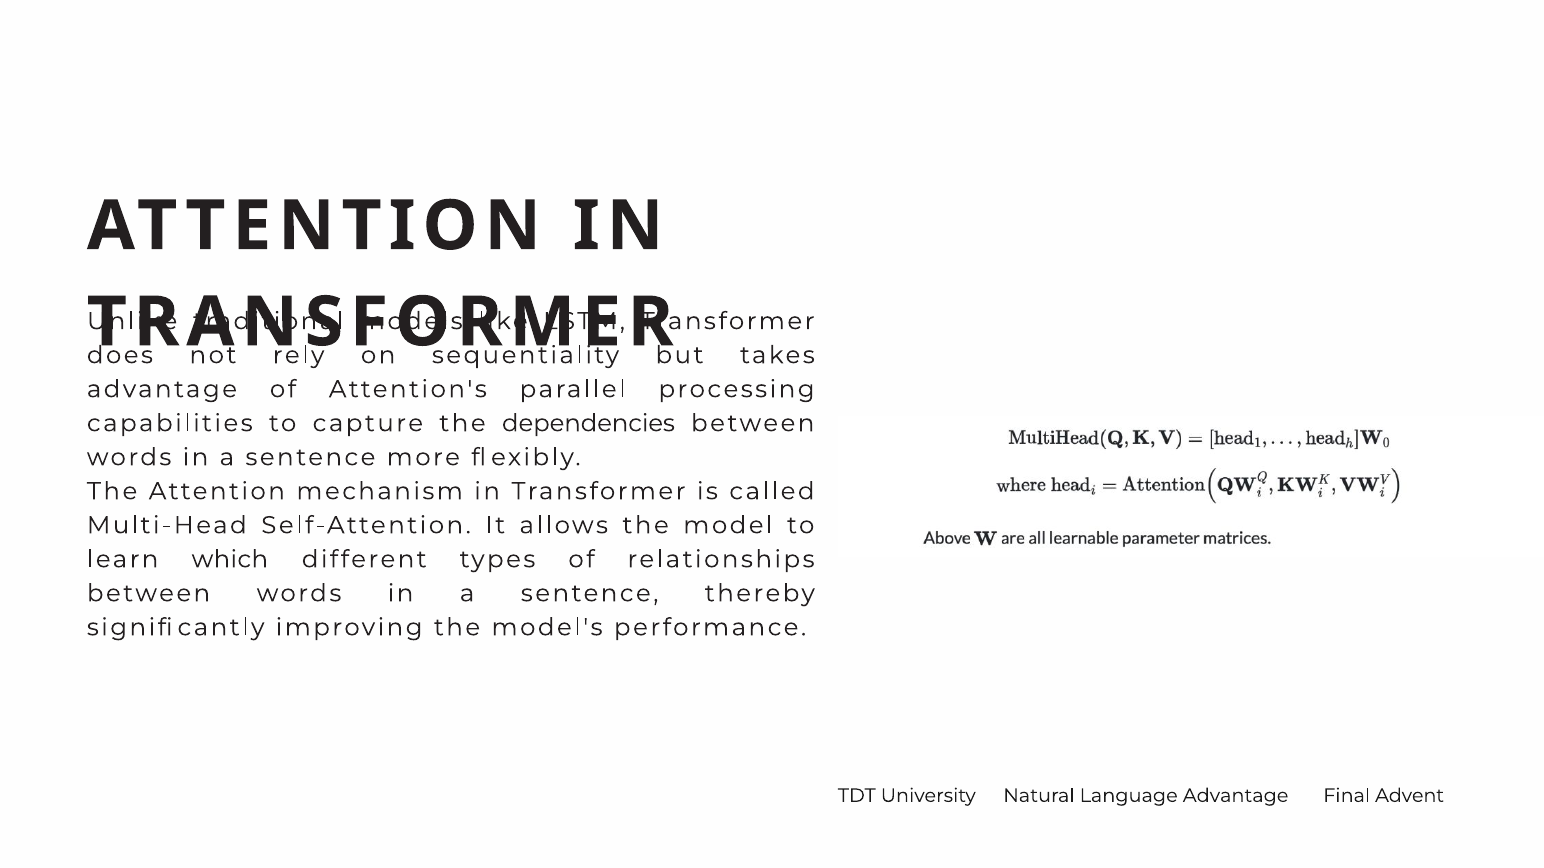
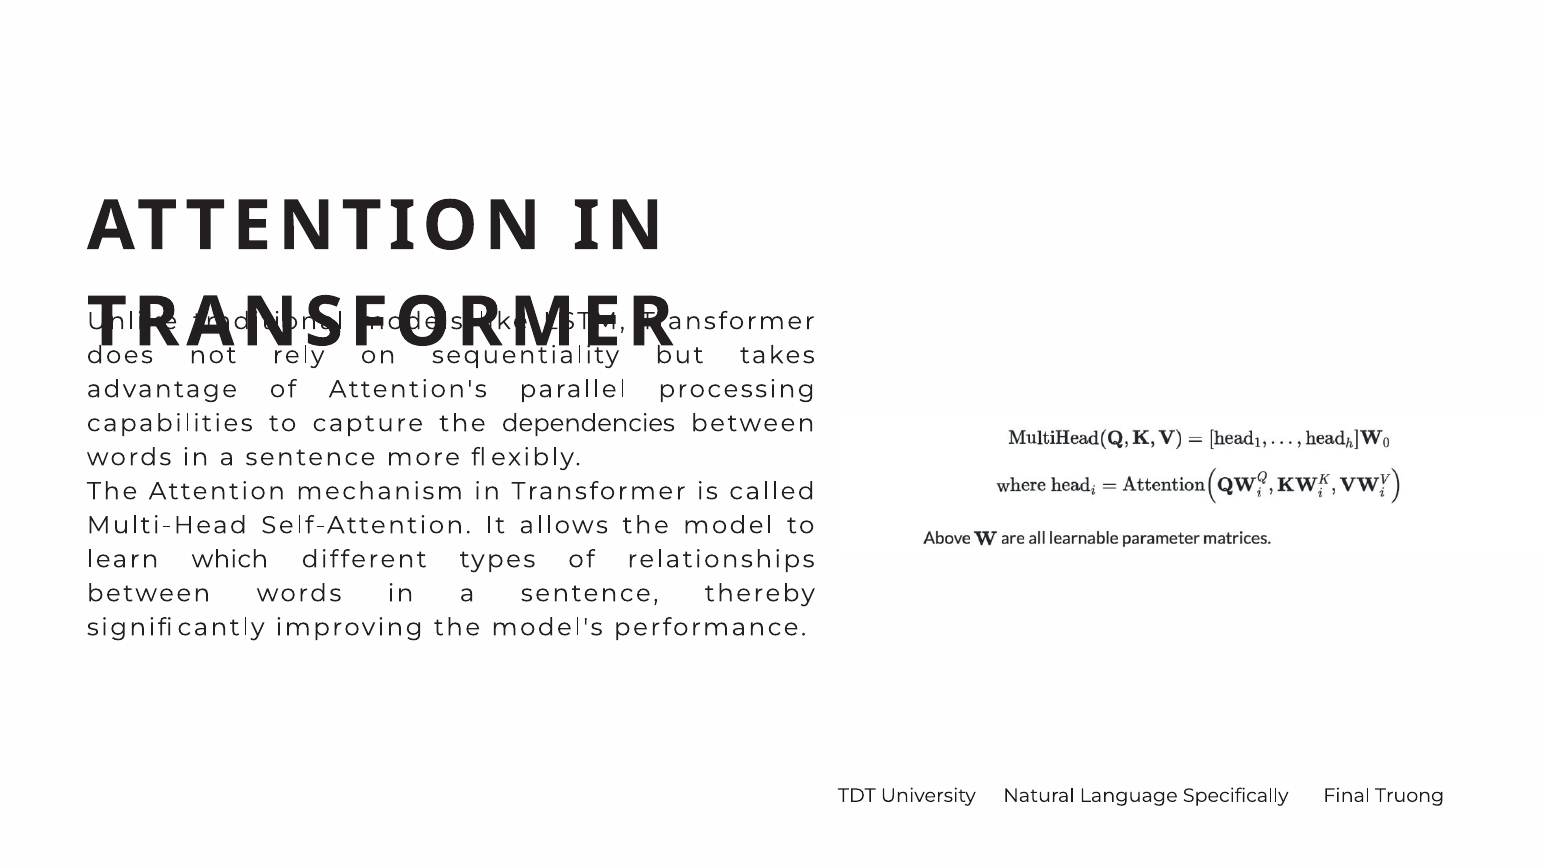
Language Advantage: Advantage -> Specifically (1236, 796)
Advent: Advent -> Truong (1410, 796)
